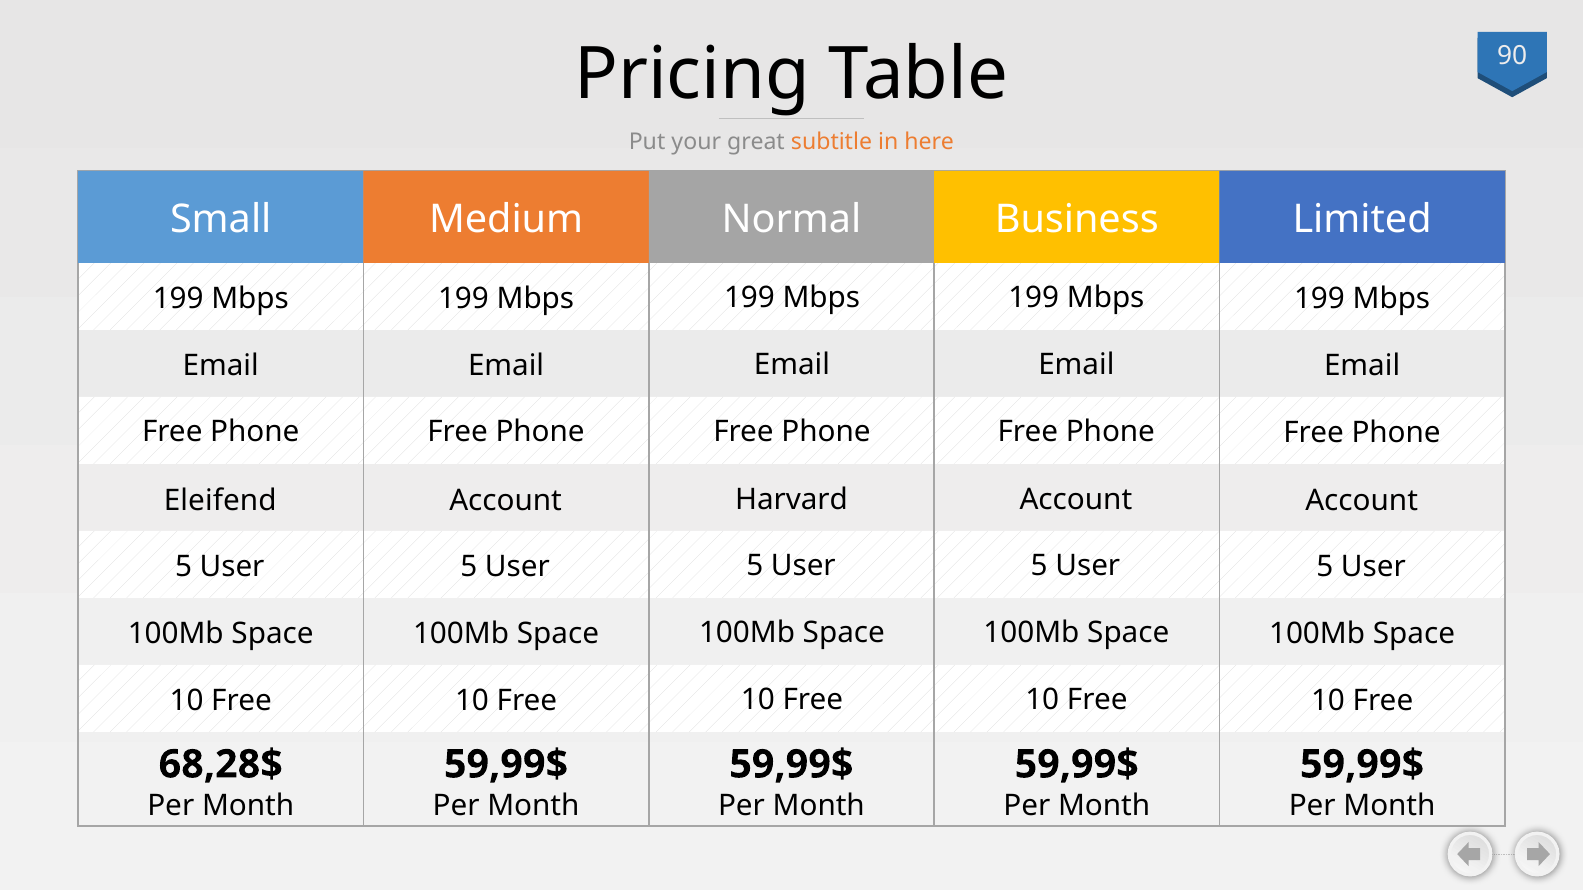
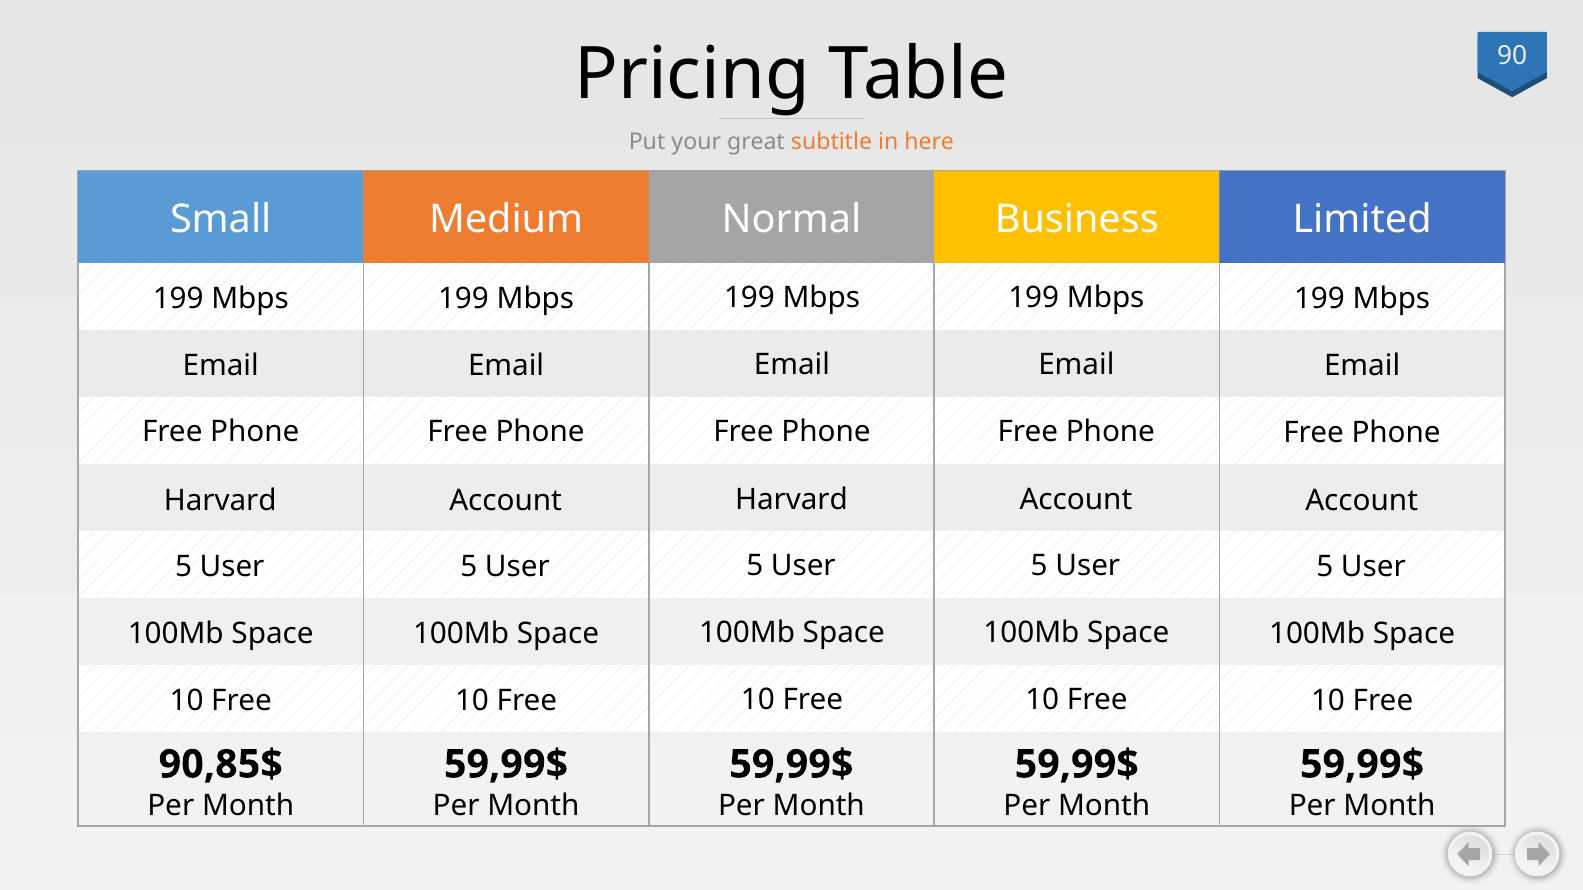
Eleifend: Eleifend -> Harvard (220, 501)
68,28$: 68,28$ -> 90,85$ (221, 765)
